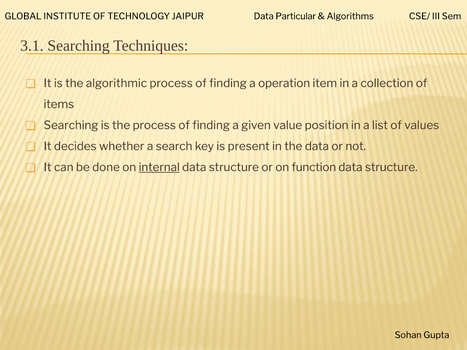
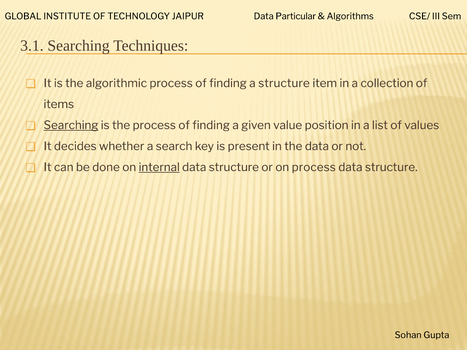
a operation: operation -> structure (284, 83)
Searching underline: none -> present (71, 125)
on function: function -> process (314, 167)
